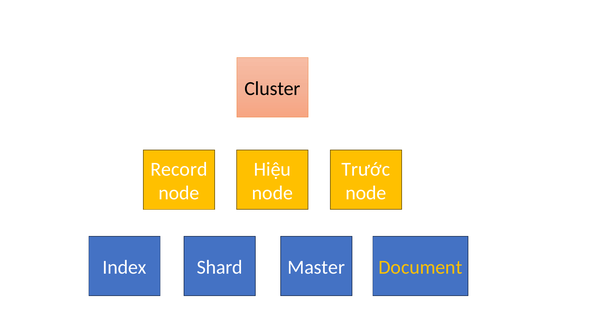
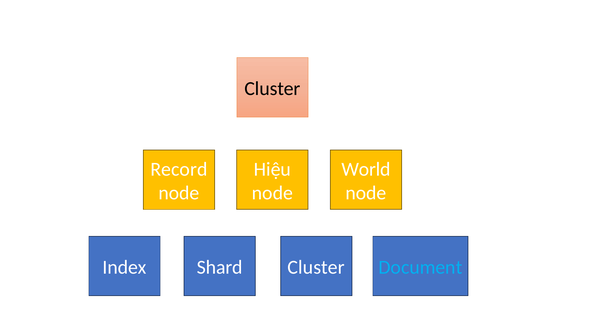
Trước: Trước -> World (366, 169)
Shard Master: Master -> Cluster (316, 267)
Document colour: yellow -> light blue (420, 267)
